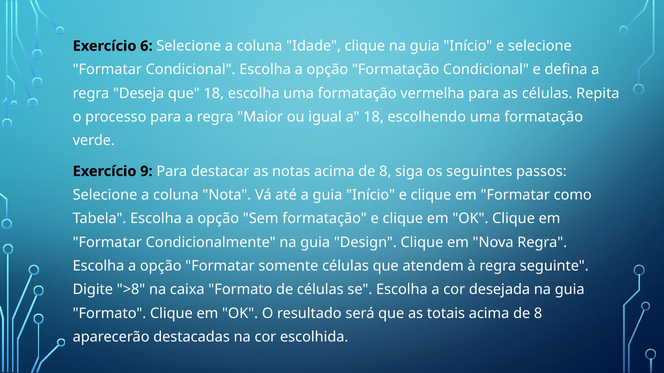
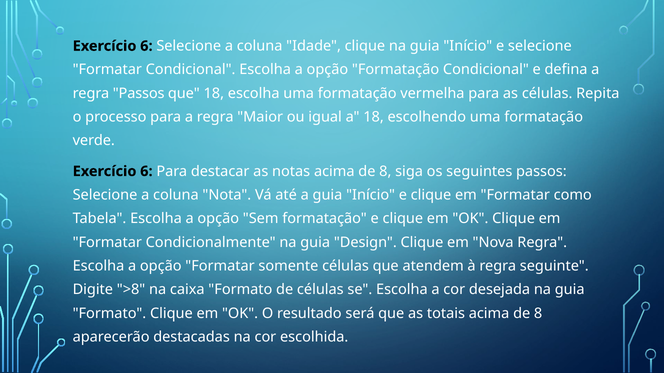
regra Deseja: Deseja -> Passos (139, 93)
9: 9 -> 6 (146, 172)
